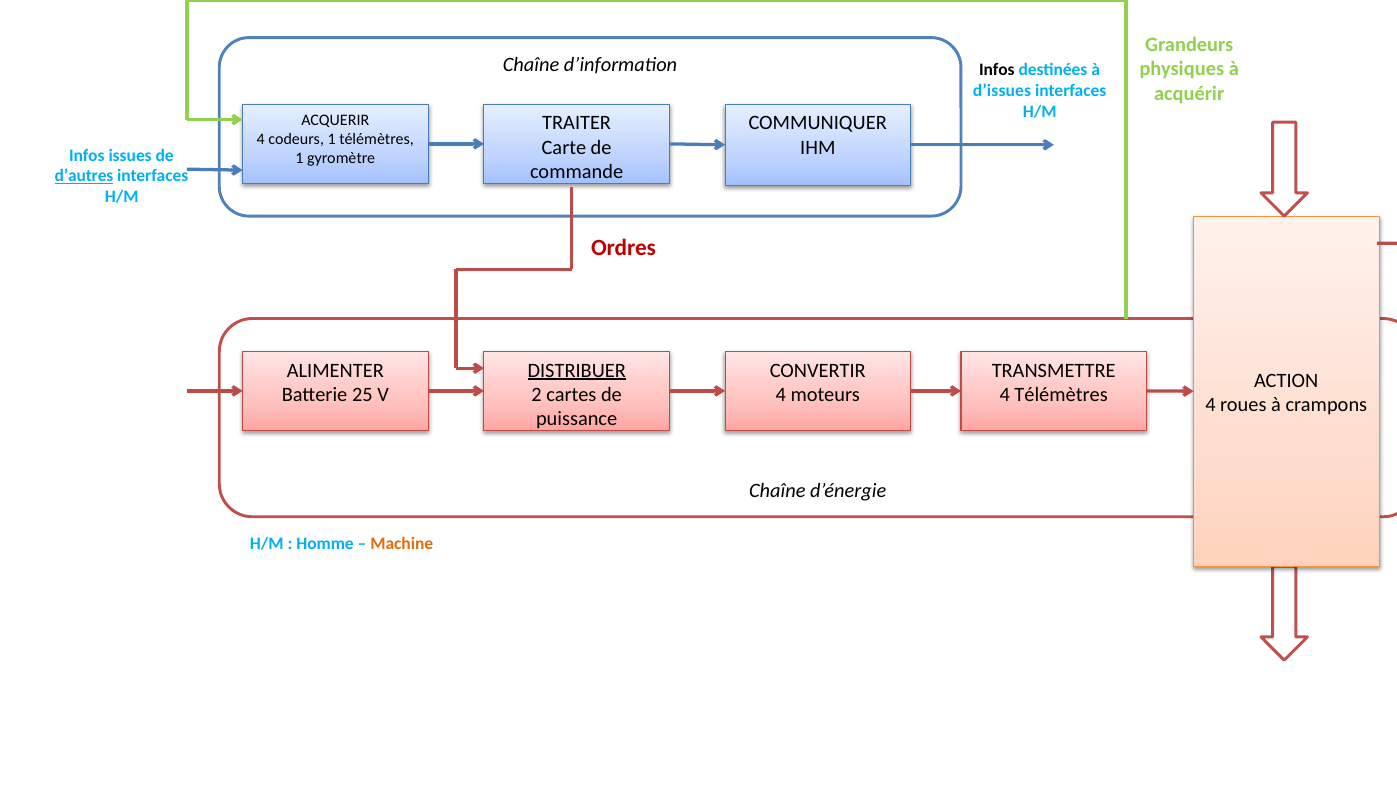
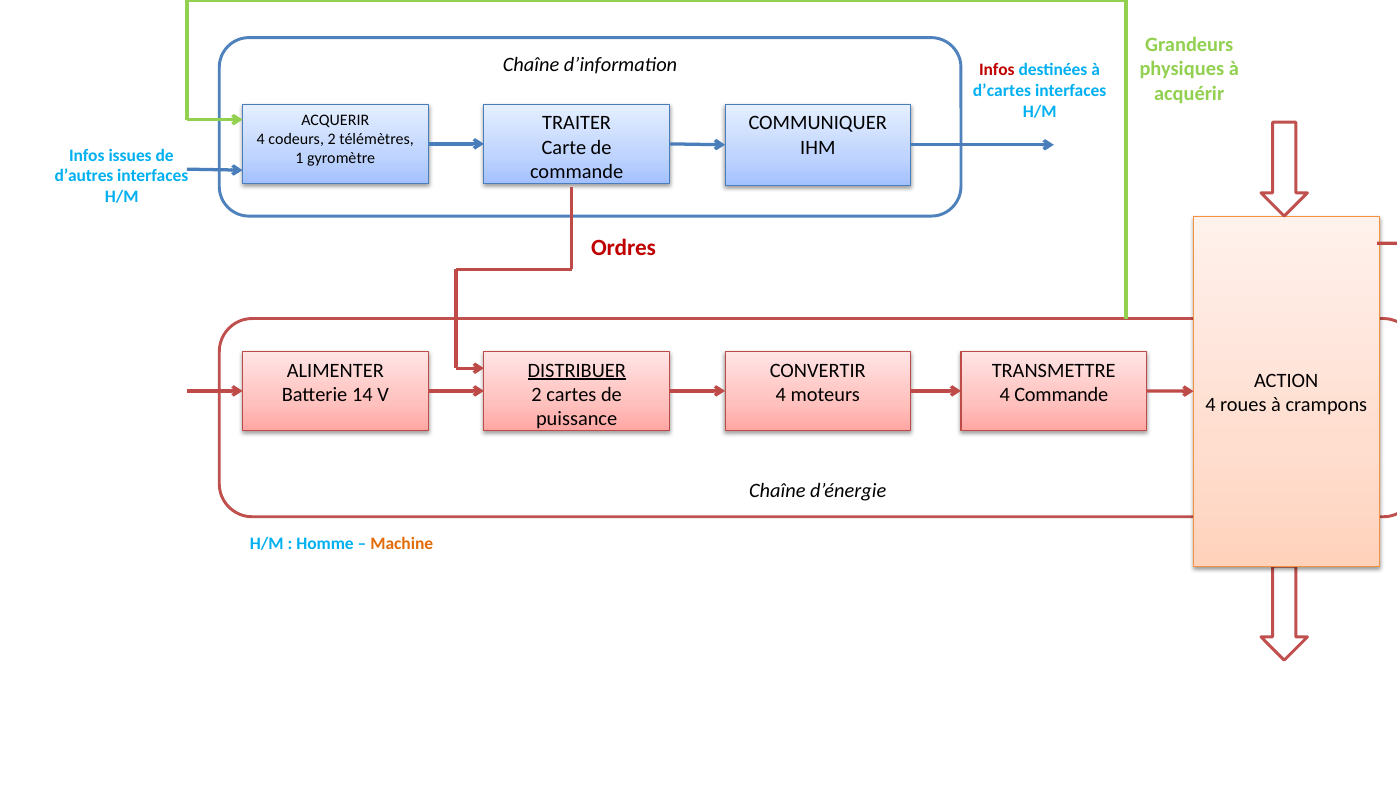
Infos colour: black -> red (997, 70)
d’issues: d’issues -> d’cartes (1002, 91)
codeurs 1: 1 -> 2 (332, 139)
d’autres underline: present -> none (84, 176)
25: 25 -> 14 (362, 395)
4 Télémètres: Télémètres -> Commande (1061, 395)
